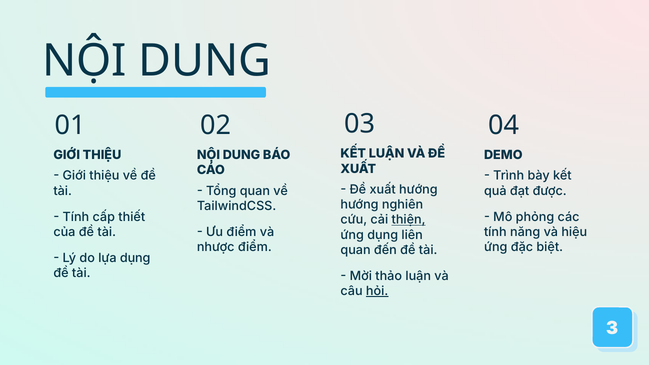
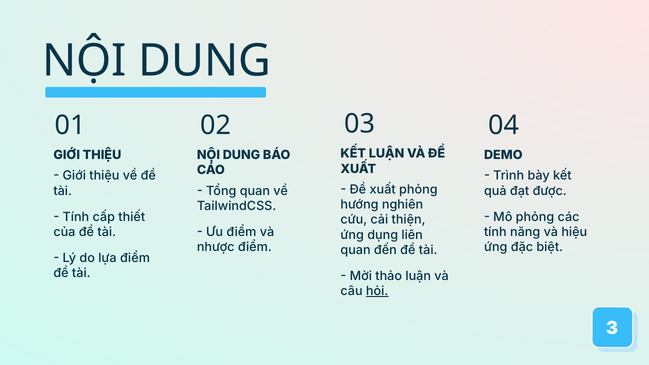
xuất hướng: hướng -> phỏng (418, 189)
thiện underline: present -> none (409, 220)
lựa dụng: dụng -> điểm (135, 258)
